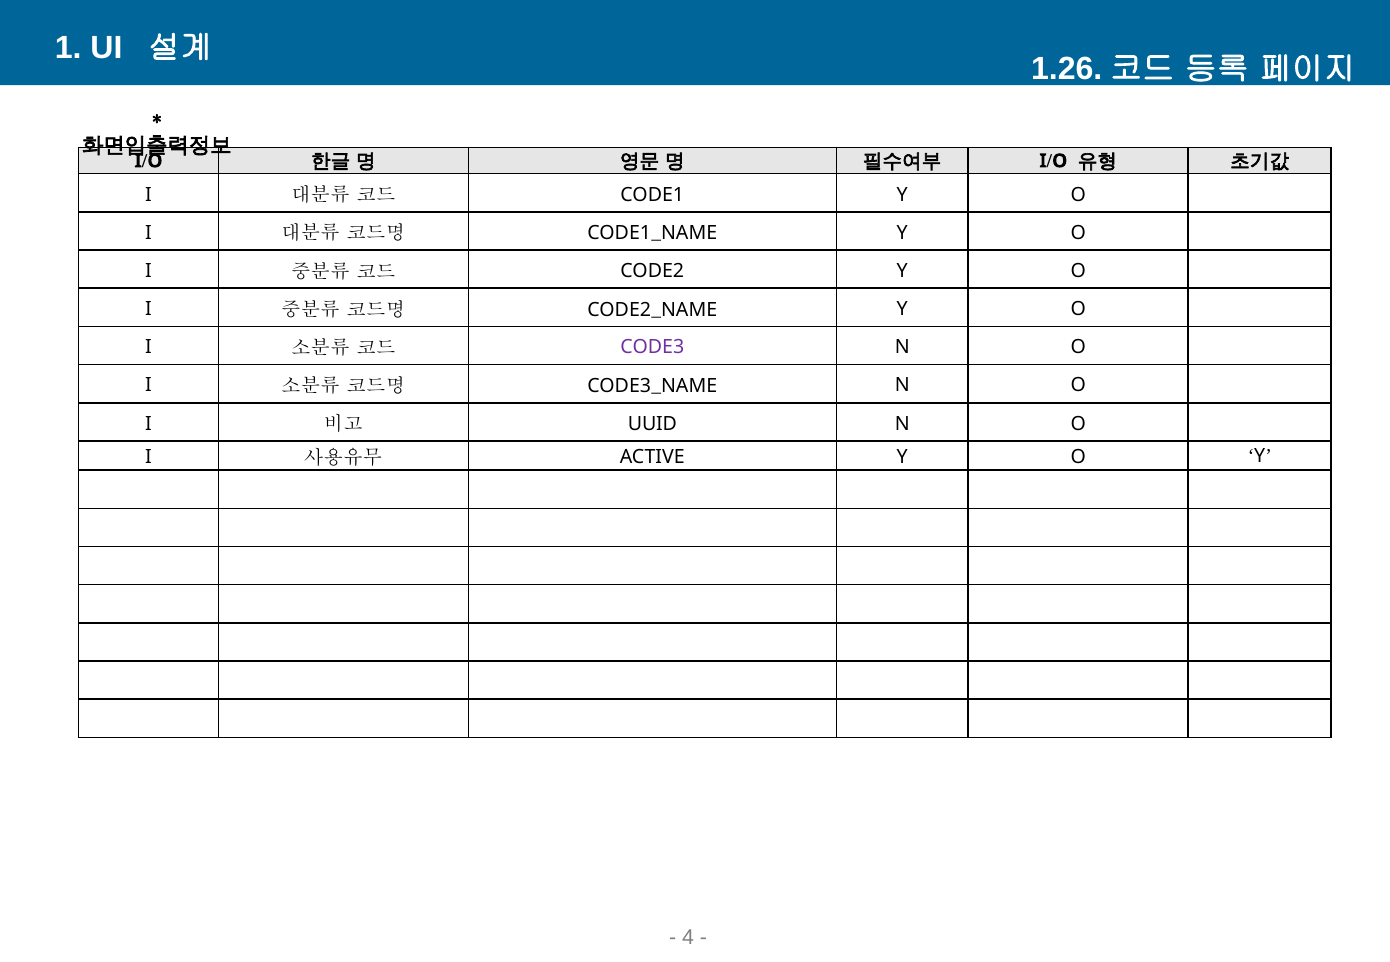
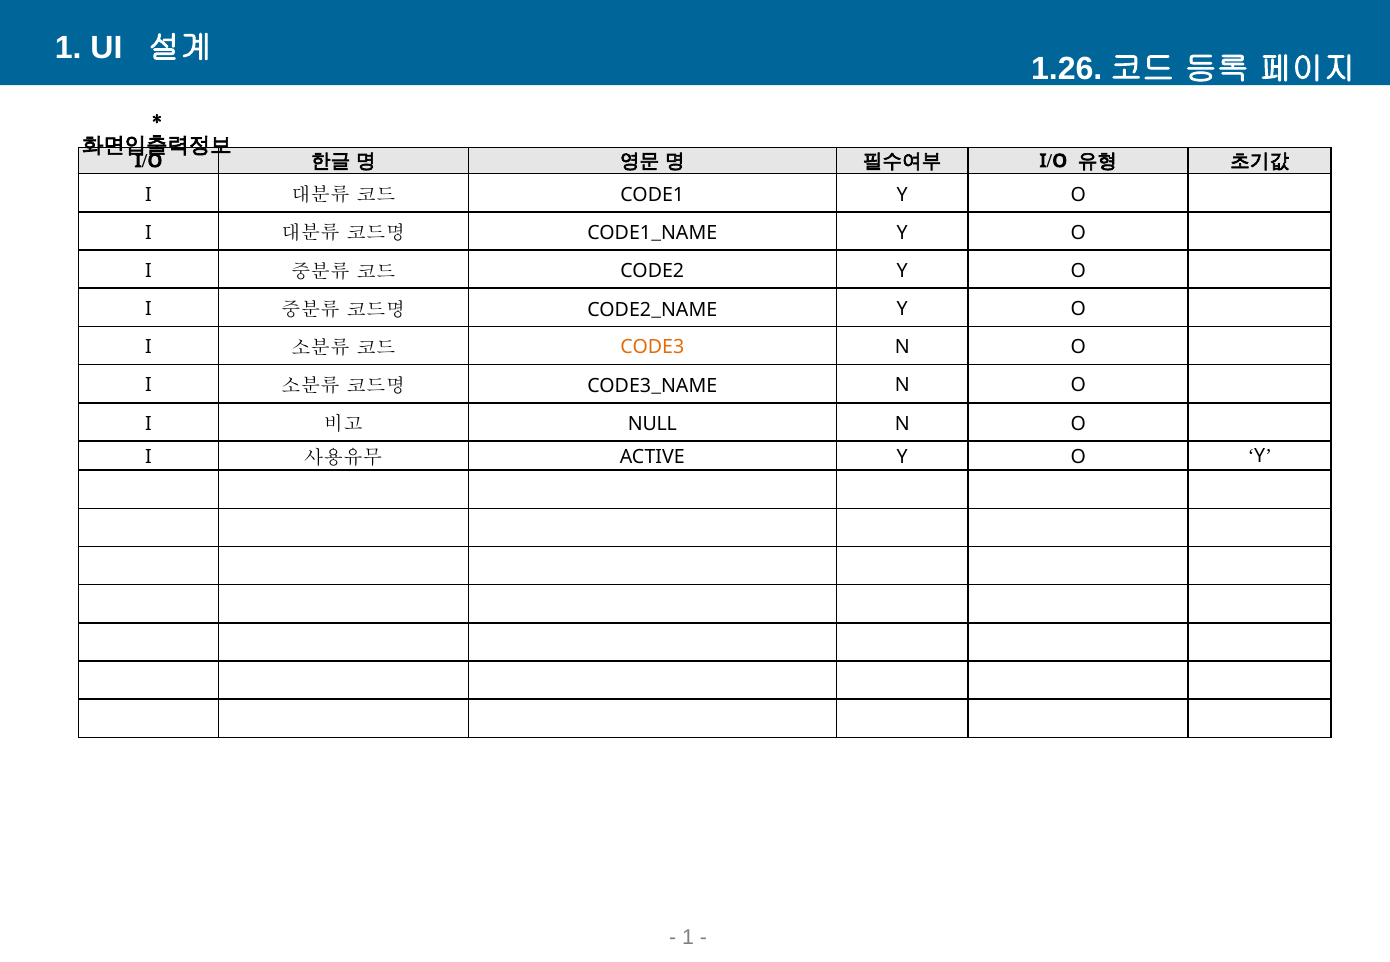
CODE3 colour: purple -> orange (652, 347)
UUID: UUID -> NULL (652, 424)
4: 4 -> 1 (688, 938)
